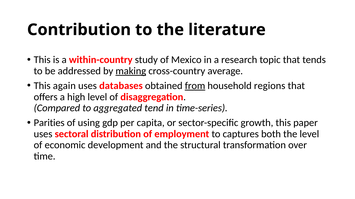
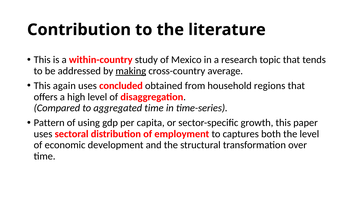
databases: databases -> concluded (121, 86)
from underline: present -> none (195, 86)
aggregated tend: tend -> time (154, 108)
Parities: Parities -> Pattern (49, 123)
